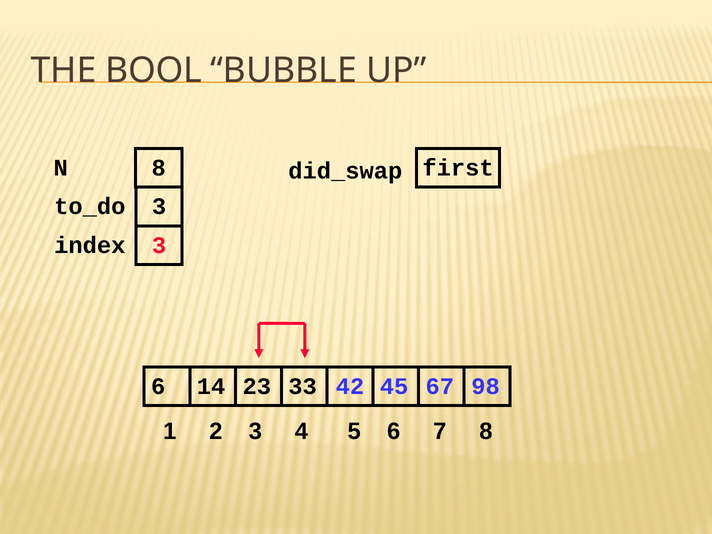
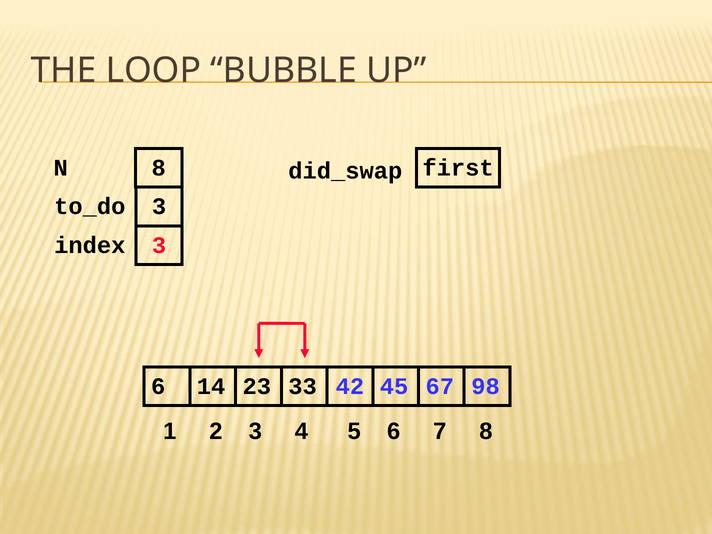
BOOL: BOOL -> LOOP (154, 71)
